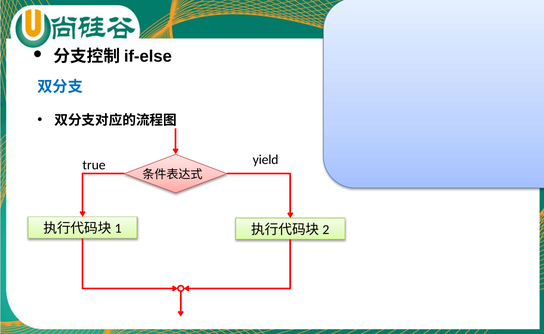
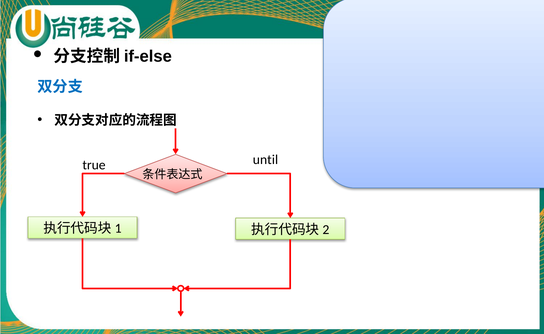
yield: yield -> until (265, 160)
